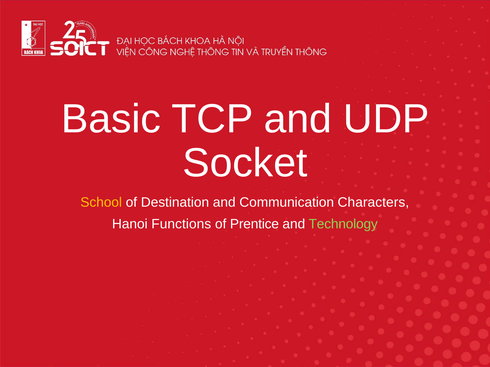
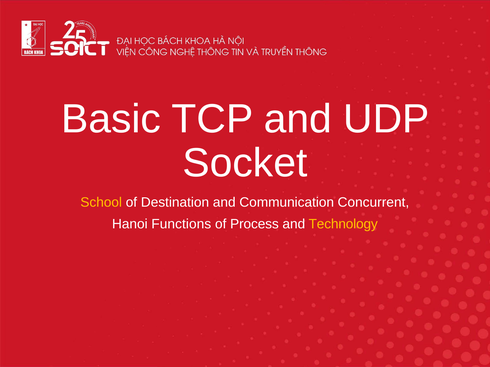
Characters: Characters -> Concurrent (373, 203)
Prentice: Prentice -> Process (254, 224)
Technology colour: light green -> yellow (343, 224)
